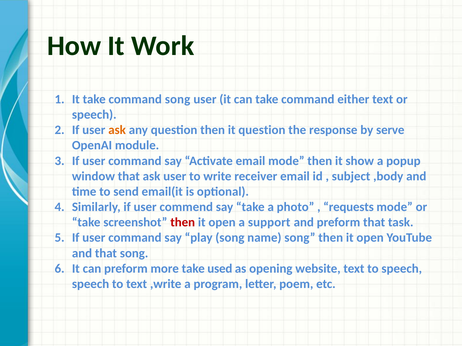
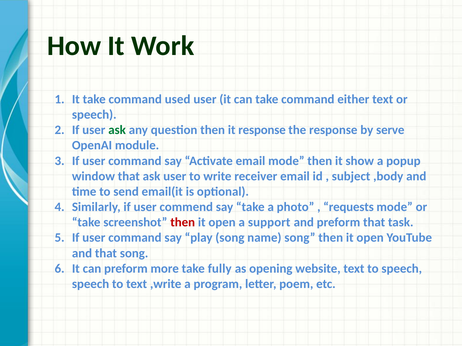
command song: song -> used (178, 99)
ask colour: orange -> green (117, 130)
it question: question -> response (262, 130)
used: used -> fully (220, 269)
